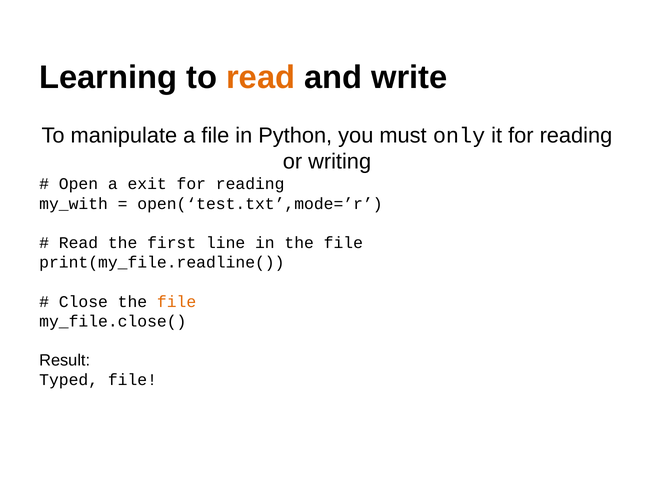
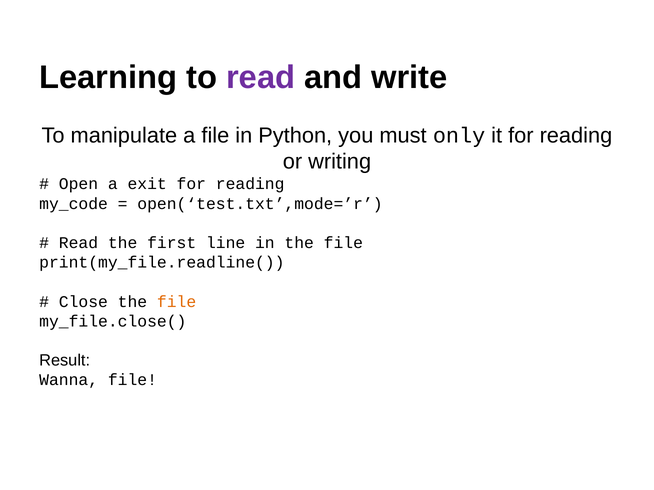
read colour: orange -> purple (261, 77)
my_with: my_with -> my_code (74, 204)
Typed: Typed -> Wanna (69, 380)
